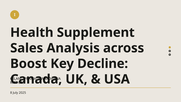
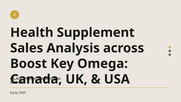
Decline: Decline -> Omega (103, 64)
